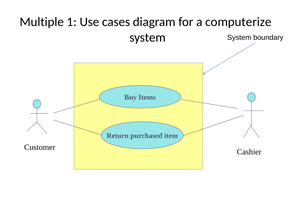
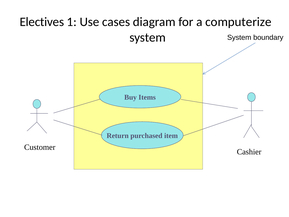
Multiple: Multiple -> Electives (42, 22)
